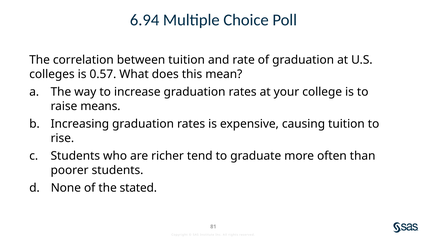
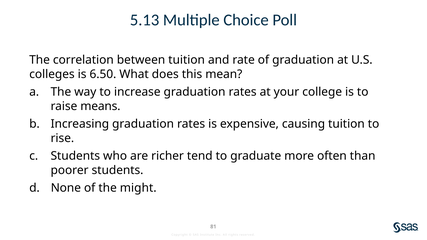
6.94: 6.94 -> 5.13 (145, 20)
0.57: 0.57 -> 6.50 (103, 74)
stated: stated -> might (138, 188)
